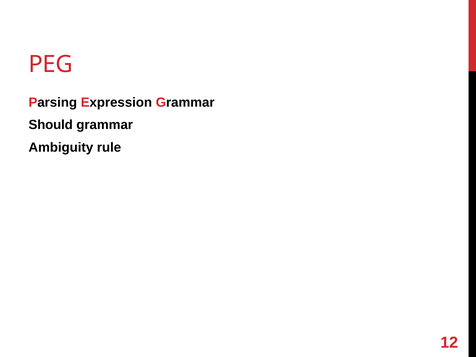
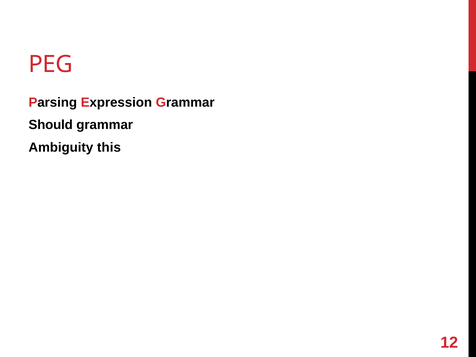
rule: rule -> this (109, 147)
